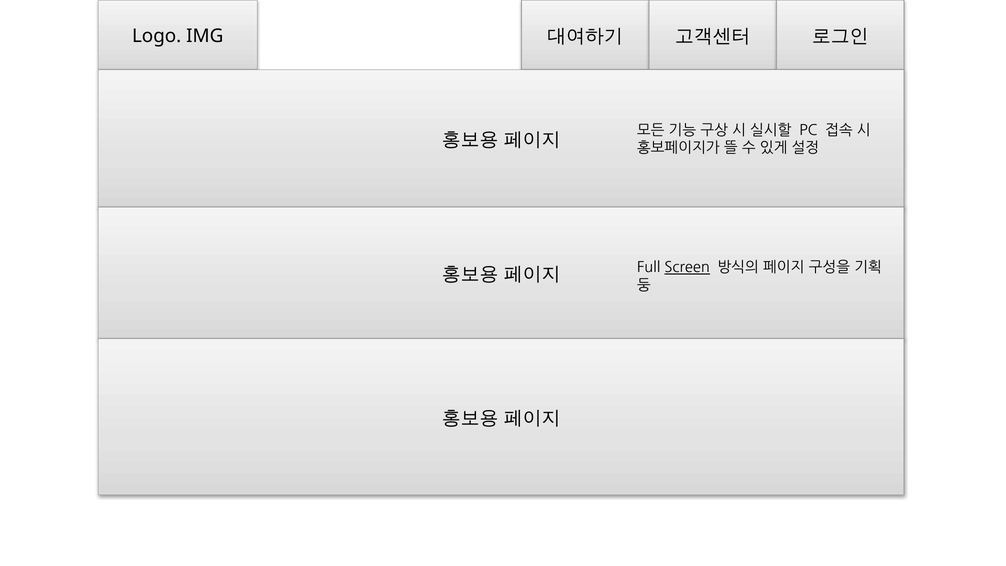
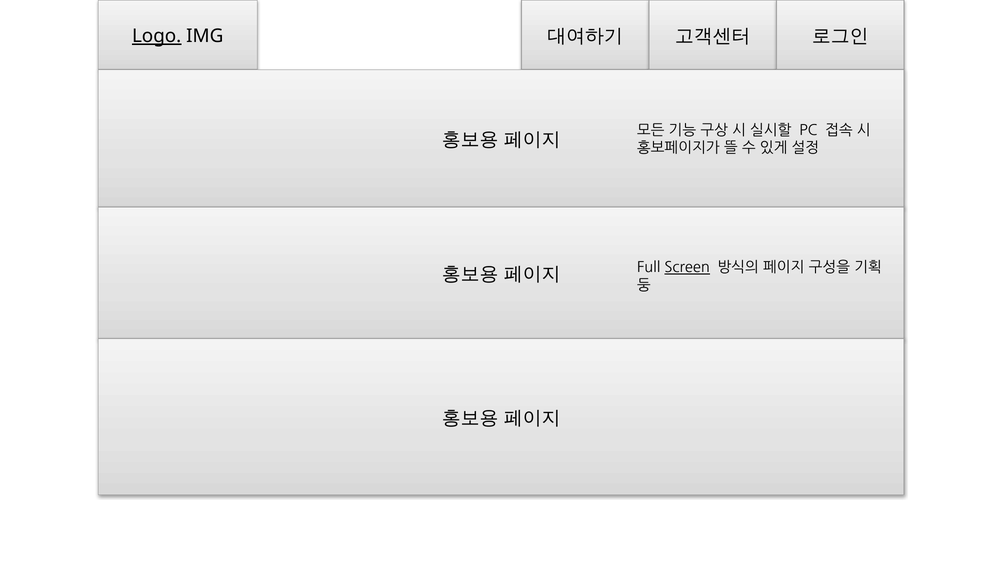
Logo underline: none -> present (157, 36)
